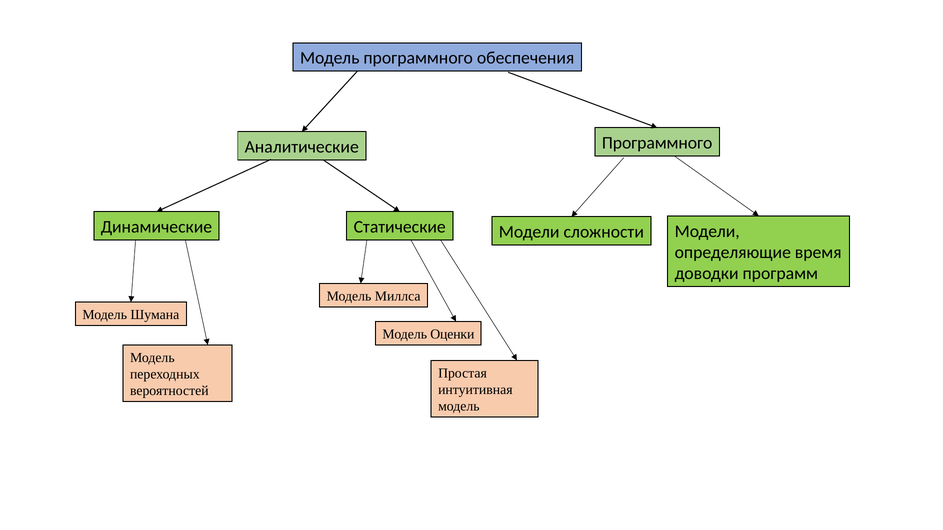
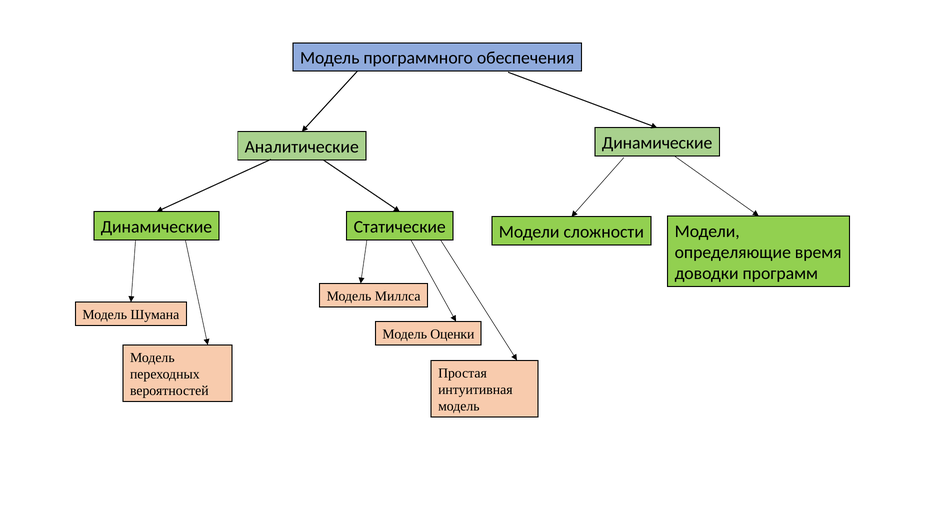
Аналитические Программного: Программного -> Динамические (657, 143)
